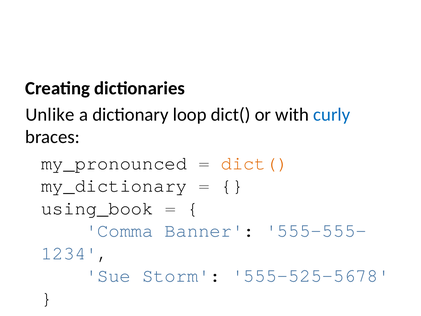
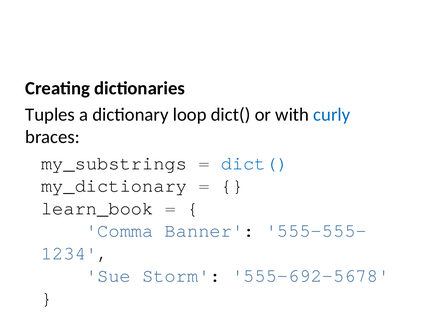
Unlike: Unlike -> Tuples (50, 115)
my_pronounced: my_pronounced -> my_substrings (114, 163)
dict( colour: orange -> blue (255, 163)
using_book: using_book -> learn_book (97, 208)
555-525-5678: 555-525-5678 -> 555-692-5678 (311, 275)
